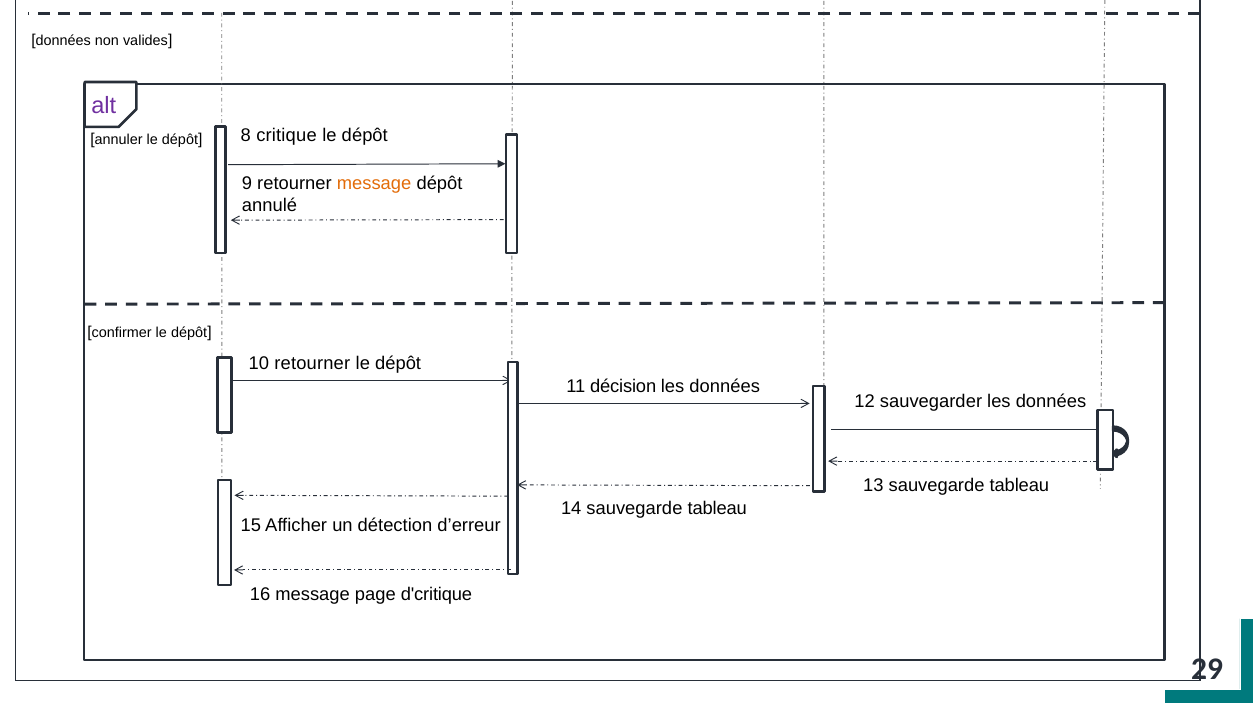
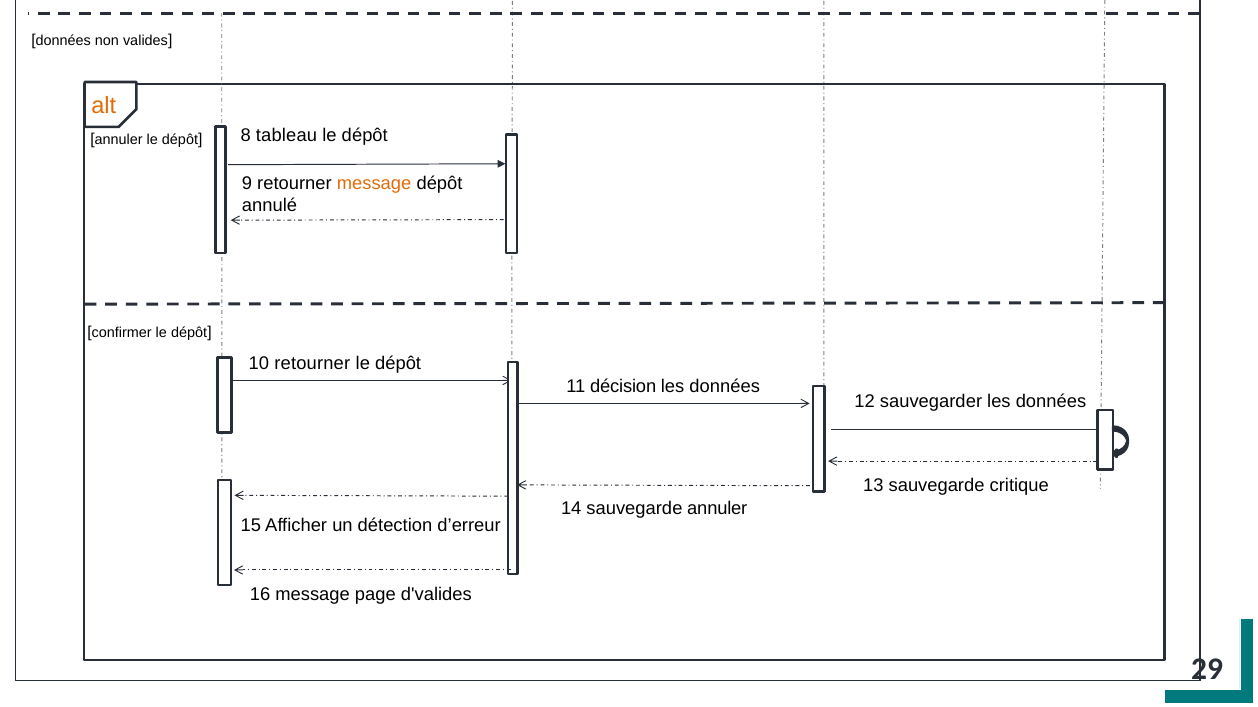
alt colour: purple -> orange (104, 105)
critique: critique -> tableau (287, 135)
13 sauvegarde tableau: tableau -> critique (1019, 486)
14 sauvegarde tableau: tableau -> annuler (717, 509)
d'critique: d'critique -> d'valides (436, 595)
